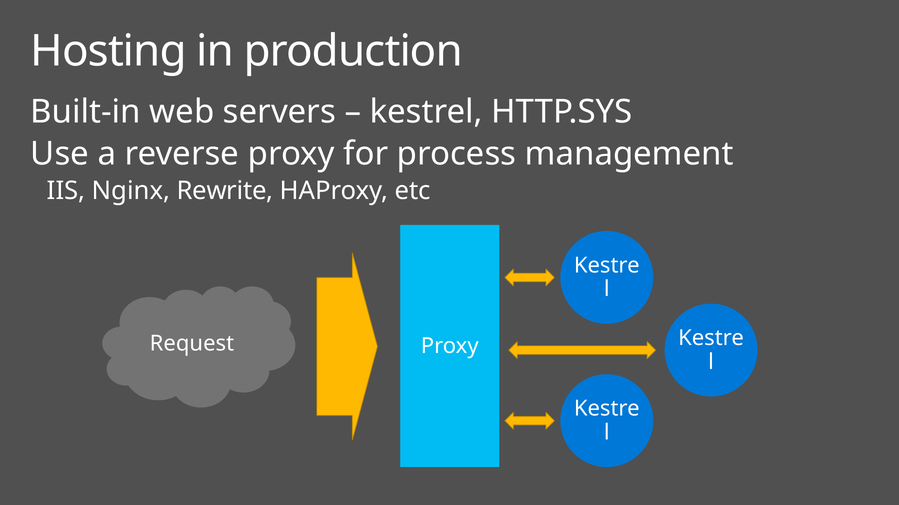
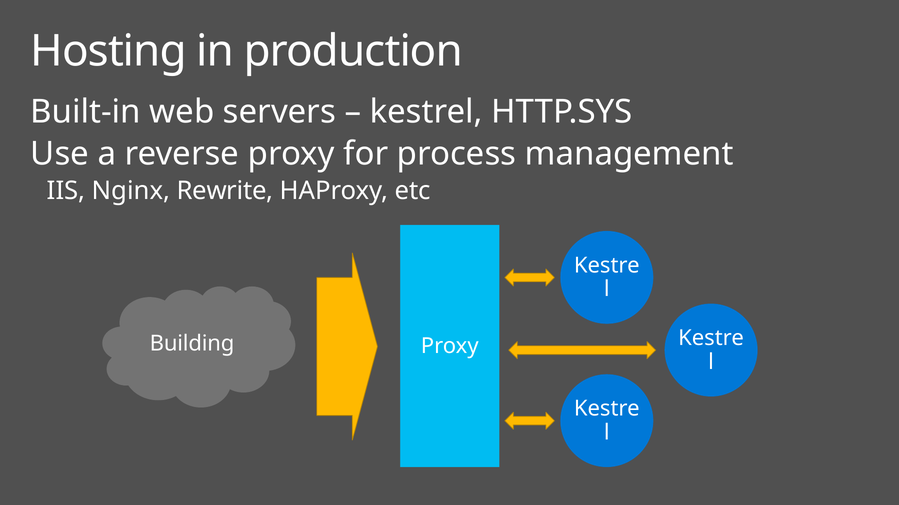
Request: Request -> Building (192, 344)
